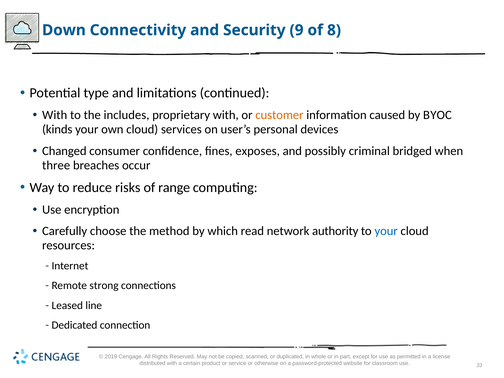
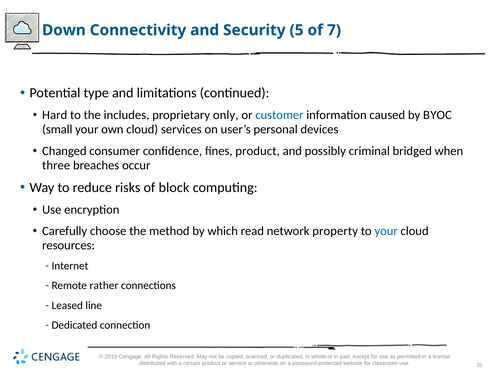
9: 9 -> 5 (297, 30)
8: 8 -> 7 (334, 30)
With: With -> Hard (55, 115)
proprietary with: with -> only (226, 115)
customer colour: orange -> blue (279, 115)
kinds: kinds -> small (57, 129)
fines exposes: exposes -> product (258, 151)
range: range -> block (174, 187)
authority: authority -> property (335, 231)
strong: strong -> rather (104, 286)
